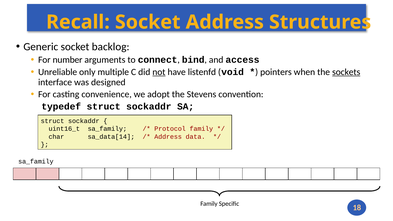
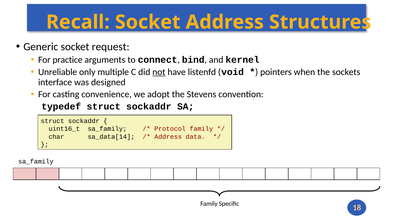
backlog: backlog -> request (111, 47)
number: number -> practice (68, 60)
access: access -> kernel (242, 60)
sockets underline: present -> none (346, 72)
